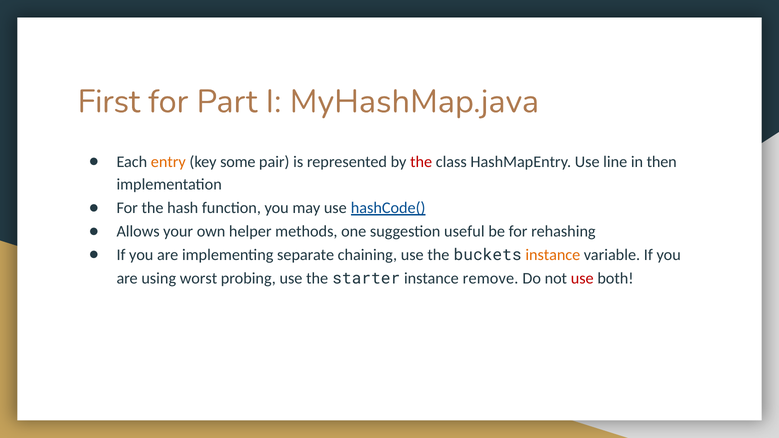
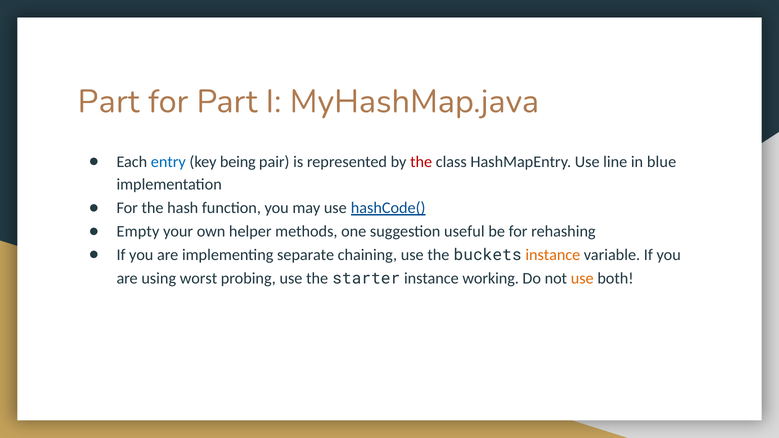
First: First -> Part (109, 102)
entry colour: orange -> blue (168, 162)
some: some -> being (238, 162)
then: then -> blue (662, 162)
Allows: Allows -> Empty (138, 232)
remove: remove -> working (491, 278)
use colour: red -> orange (582, 278)
